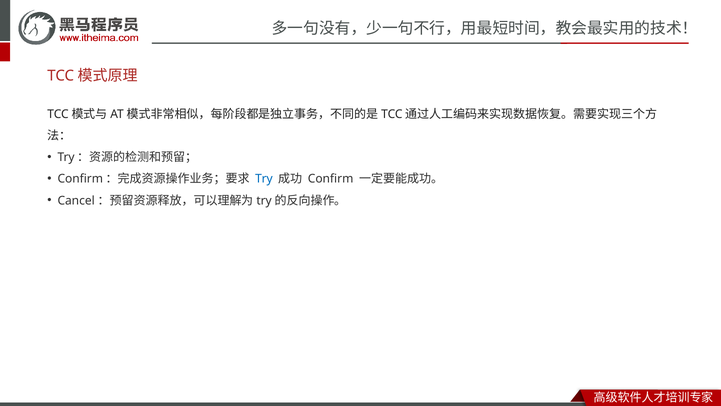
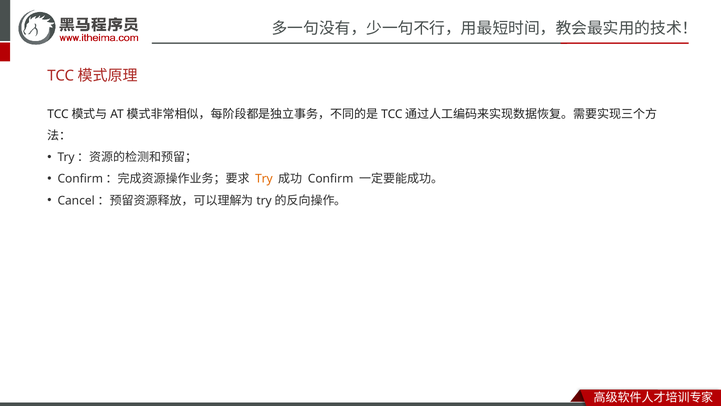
Try colour: blue -> orange (264, 179)
